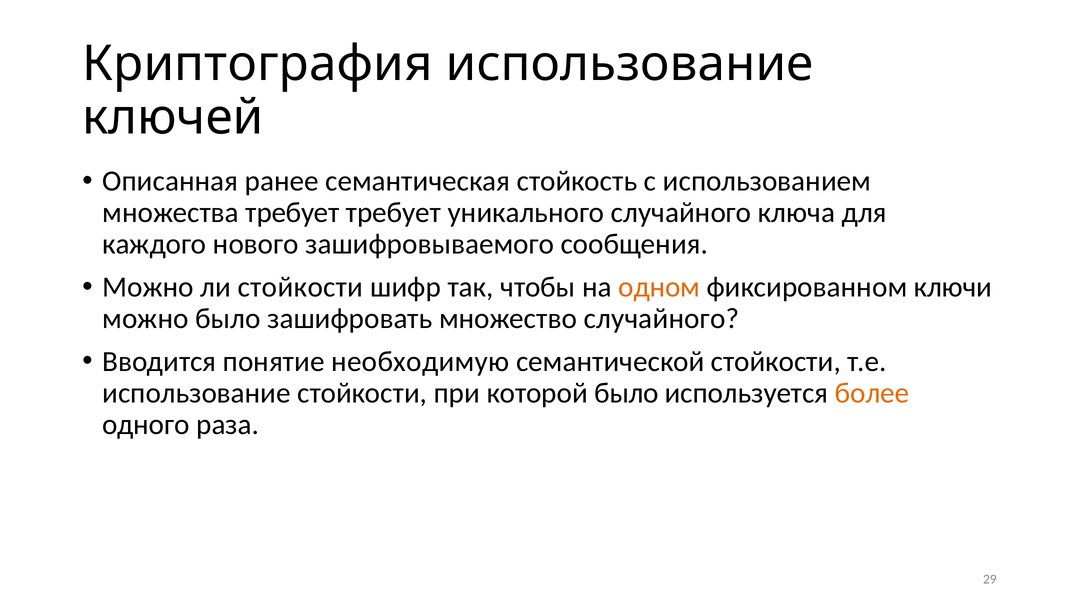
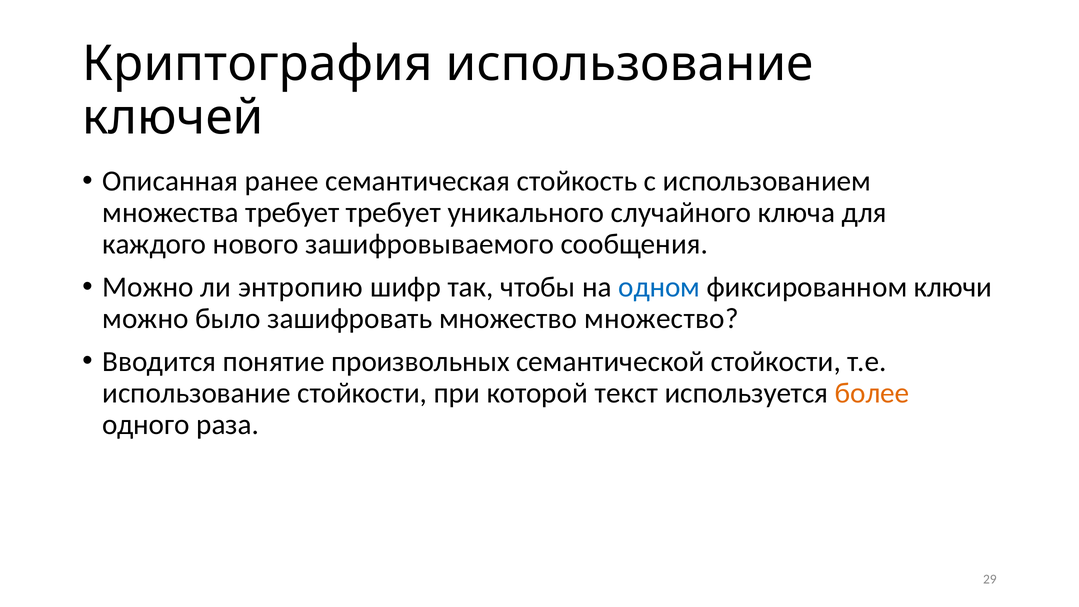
ли стойкости: стойкости -> энтропию (301, 287)
одном colour: orange -> blue (659, 287)
множество случайного: случайного -> множество (661, 319)
необходимую: необходимую -> произвольных (420, 361)
которой было: было -> текст (626, 393)
